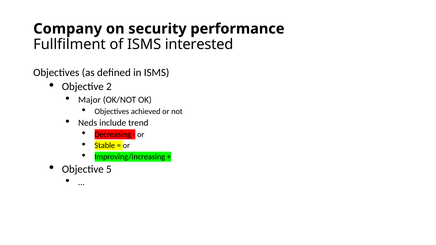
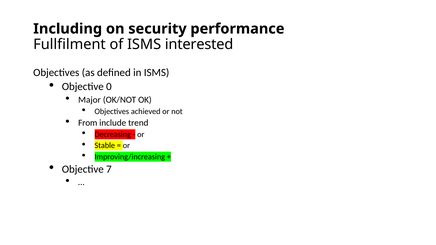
Company: Company -> Including (68, 29)
2: 2 -> 0 (109, 87)
Neds: Neds -> From (88, 123)
5: 5 -> 7 (109, 169)
